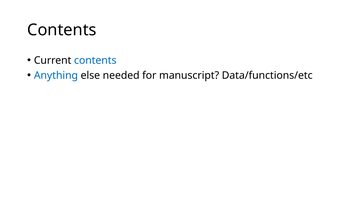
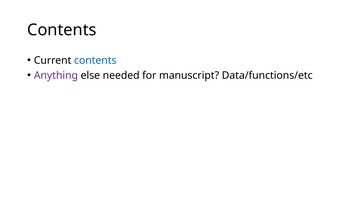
Anything colour: blue -> purple (56, 75)
